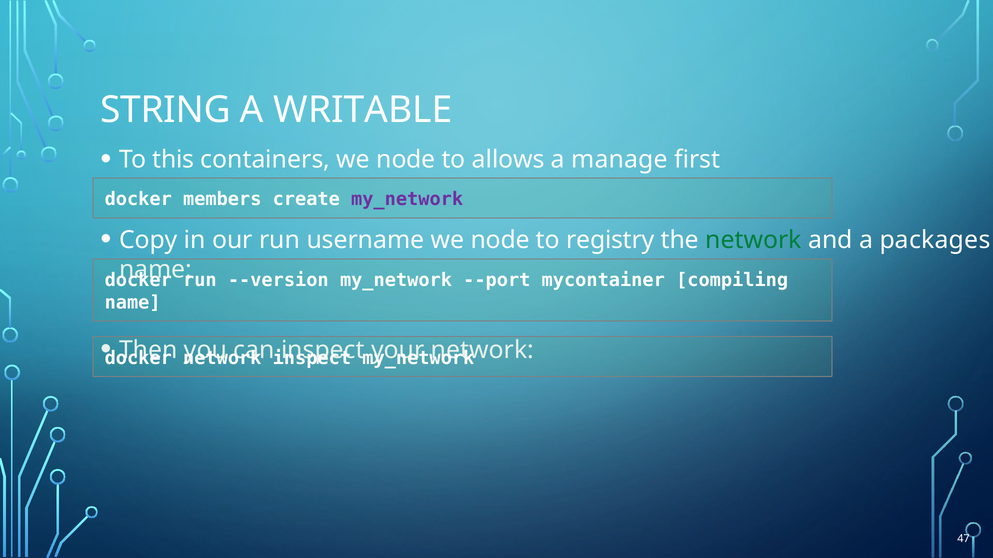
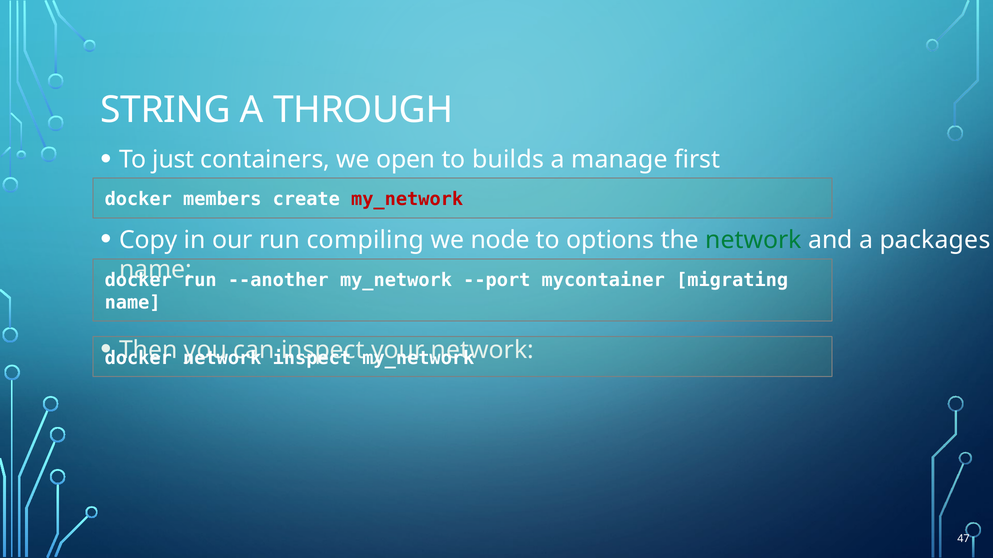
WRITABLE: WRITABLE -> THROUGH (363, 110)
this: this -> just (173, 160)
containers we node: node -> open (406, 160)
allows: allows -> builds (508, 160)
my_network colour: purple -> red (407, 199)
username: username -> compiling (365, 240)
registry: registry -> options (610, 240)
--version: --version -> --another (278, 280)
compiling: compiling -> migrating (732, 280)
